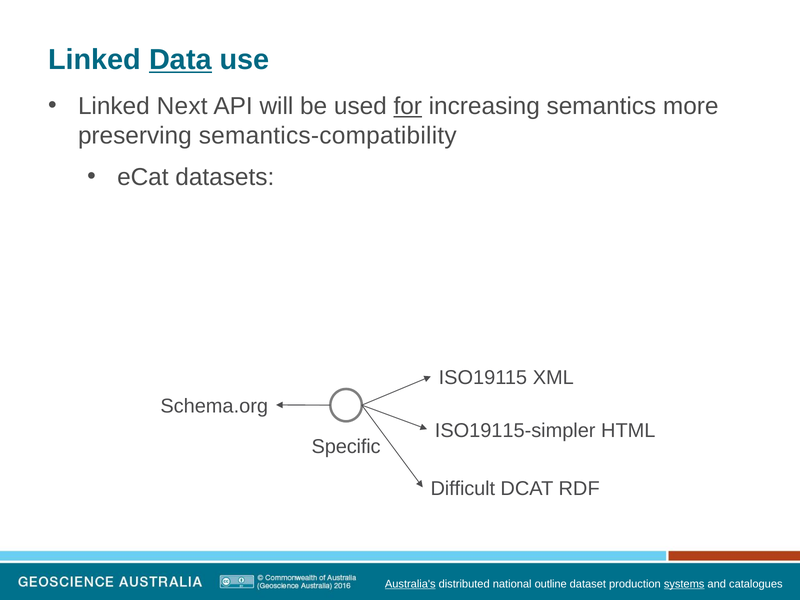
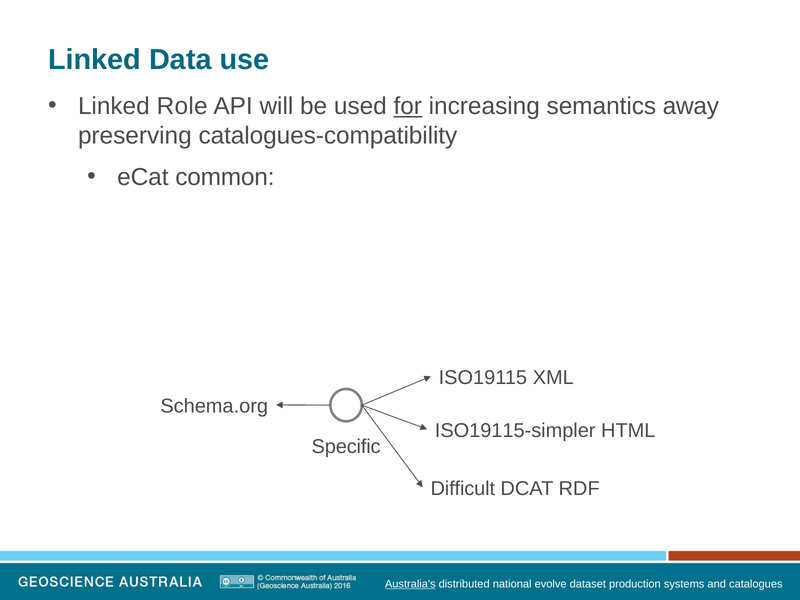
Data underline: present -> none (180, 60)
Next: Next -> Role (182, 106)
more: more -> away (691, 106)
semantics-compatibility: semantics-compatibility -> catalogues-compatibility (328, 136)
datasets: datasets -> common (225, 177)
outline: outline -> evolve (551, 584)
systems underline: present -> none (684, 584)
